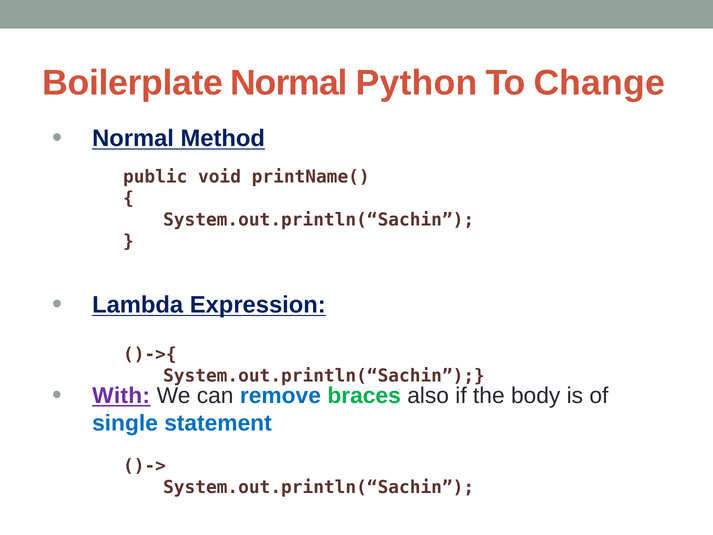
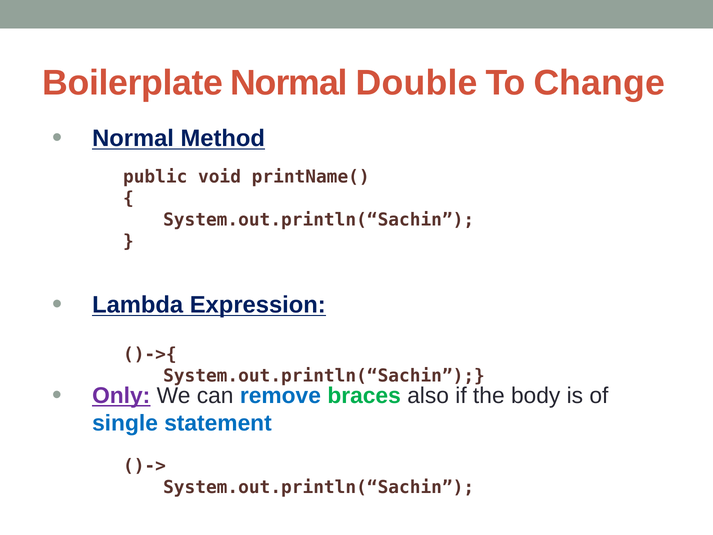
Python: Python -> Double (417, 83)
With: With -> Only (121, 396)
